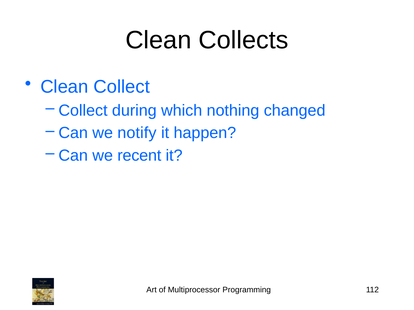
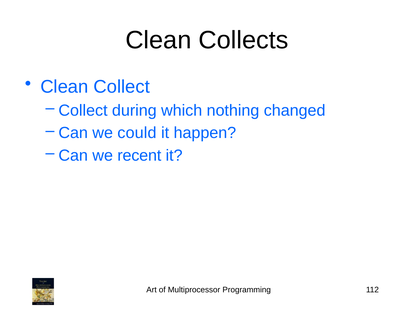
notify: notify -> could (137, 133)
